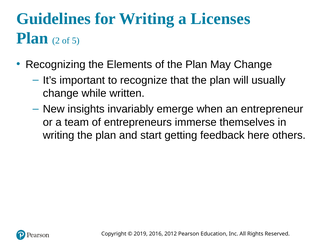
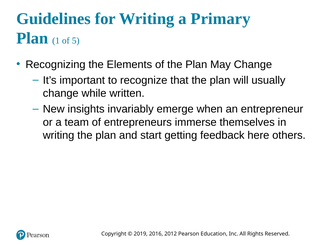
Licenses: Licenses -> Primary (221, 19)
2: 2 -> 1 (56, 41)
